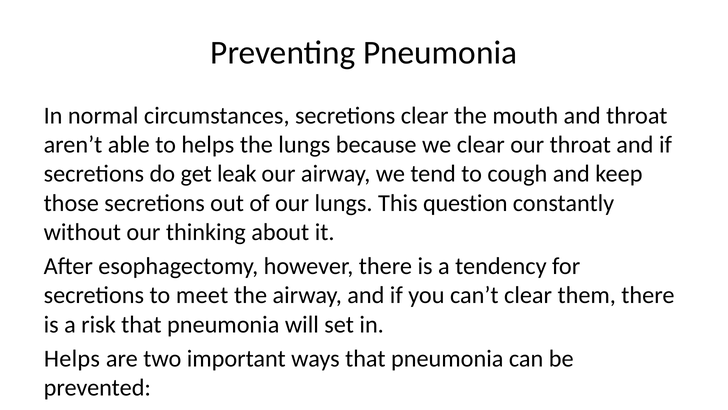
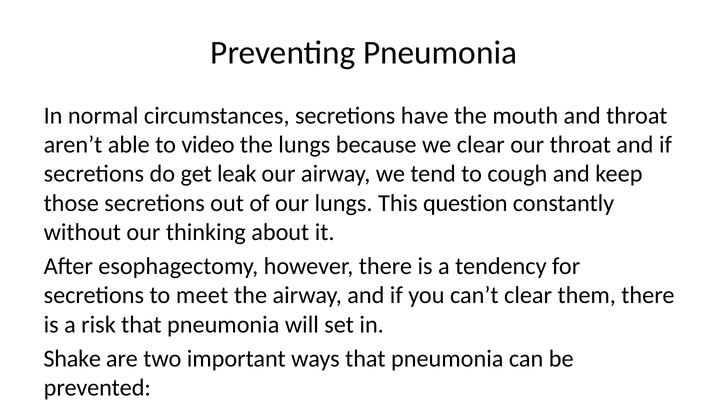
secretions clear: clear -> have (425, 115)
to helps: helps -> video (208, 145)
Helps: Helps -> Shake (72, 358)
